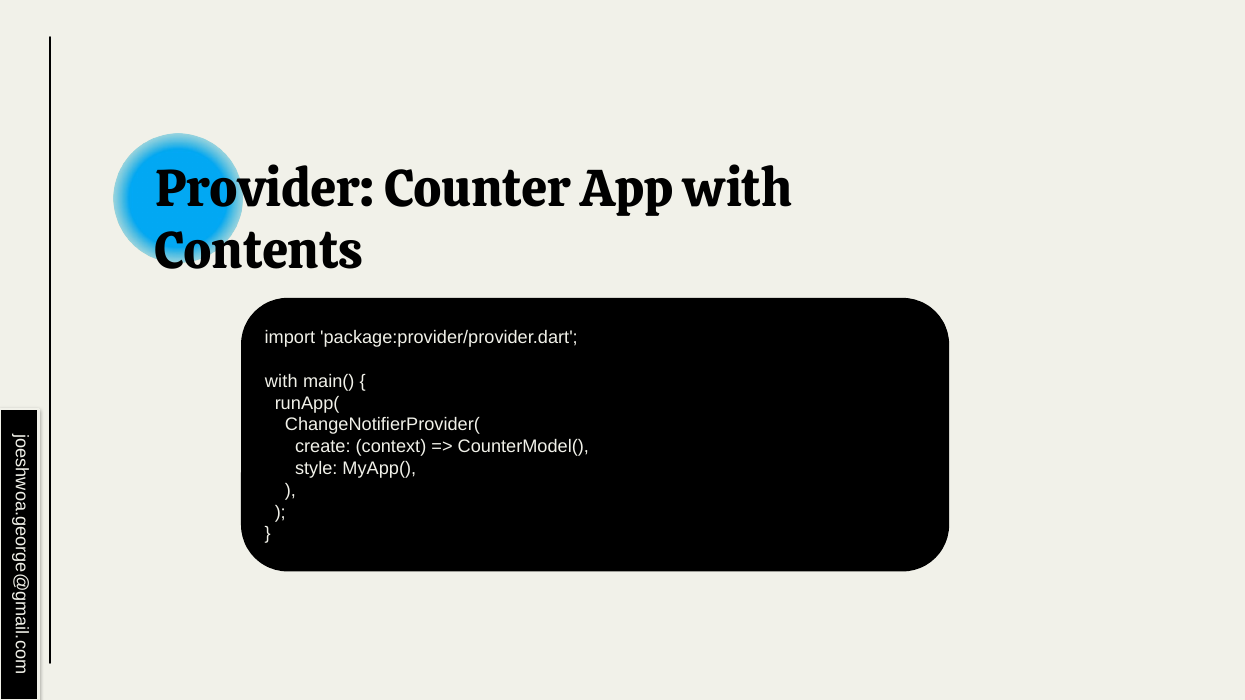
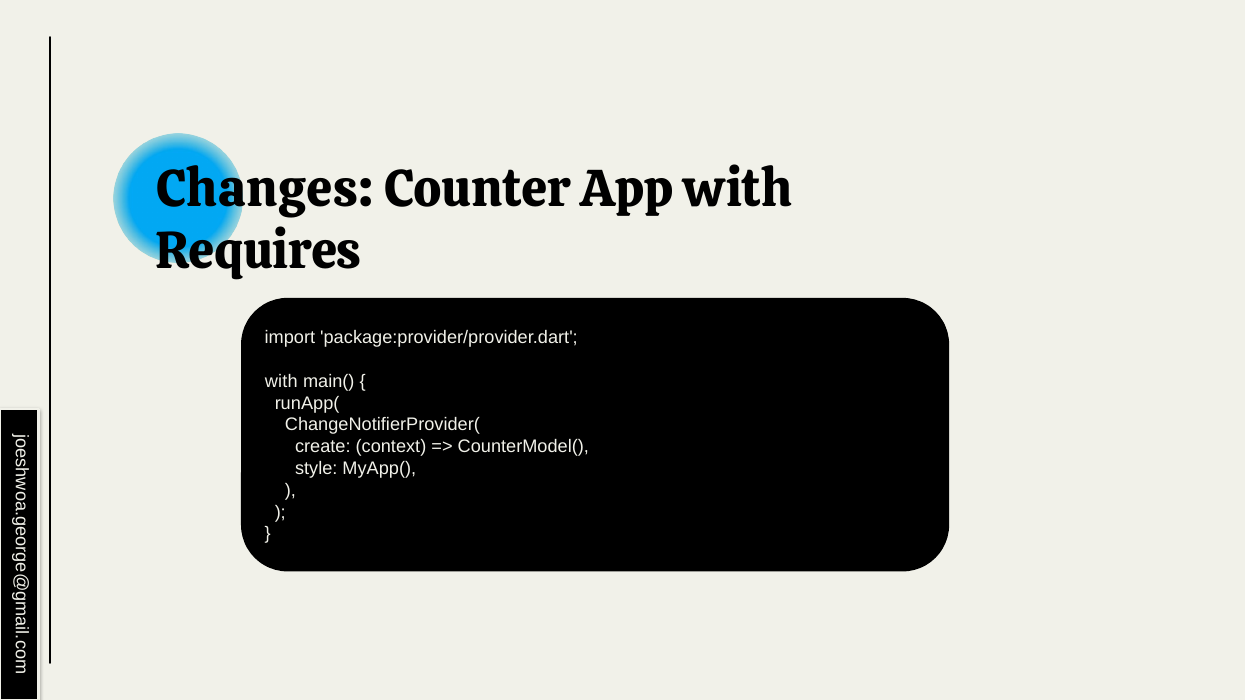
Provider: Provider -> Changes (265, 189)
Contents: Contents -> Requires (259, 252)
